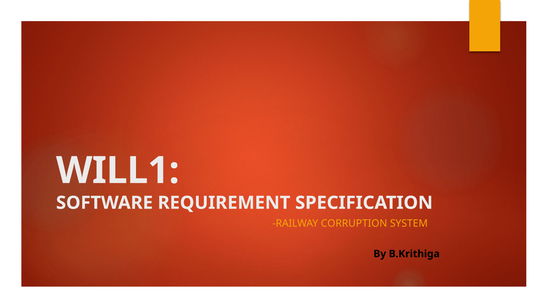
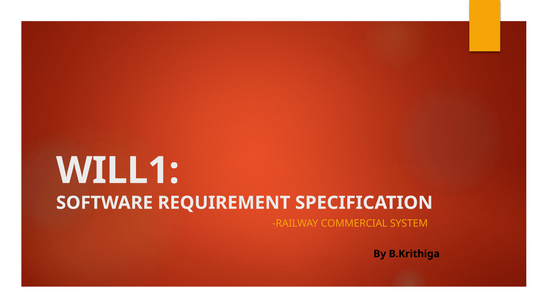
CORRUPTION: CORRUPTION -> COMMERCIAL (354, 224)
